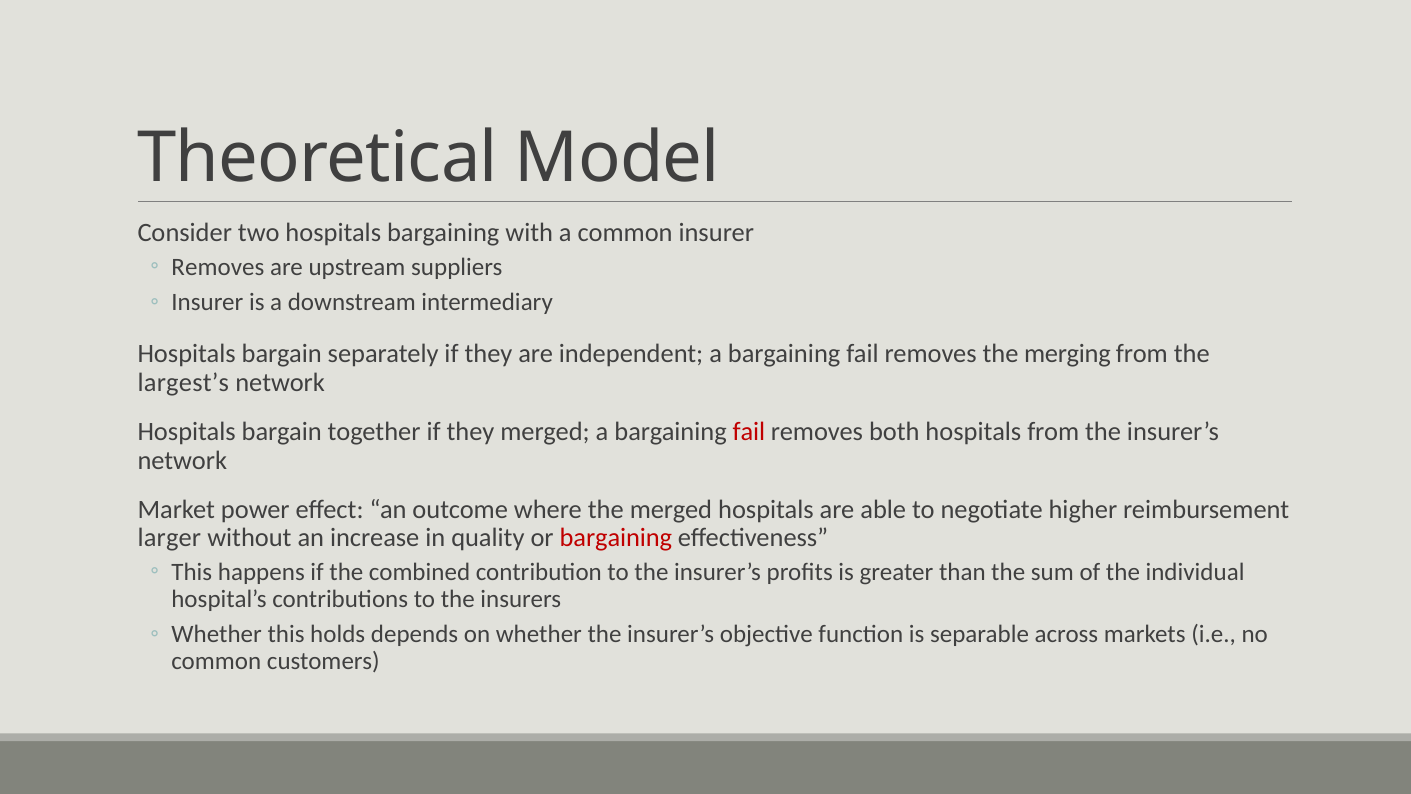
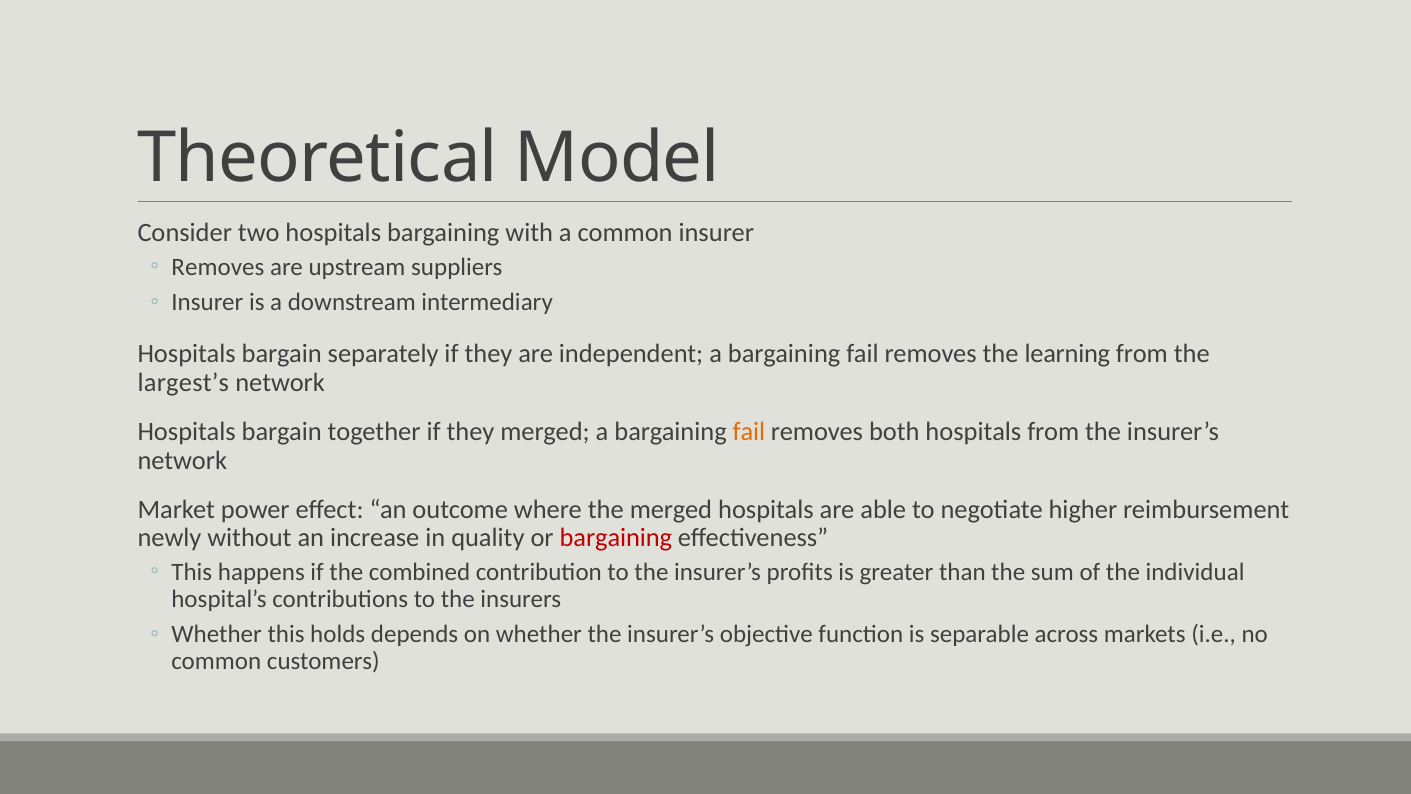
merging: merging -> learning (1067, 354)
fail colour: red -> orange (749, 432)
larger: larger -> newly (169, 538)
